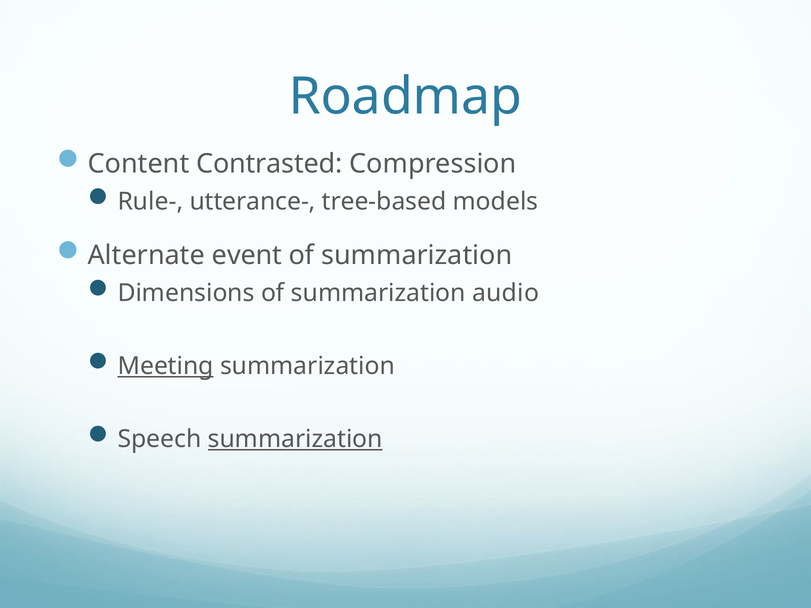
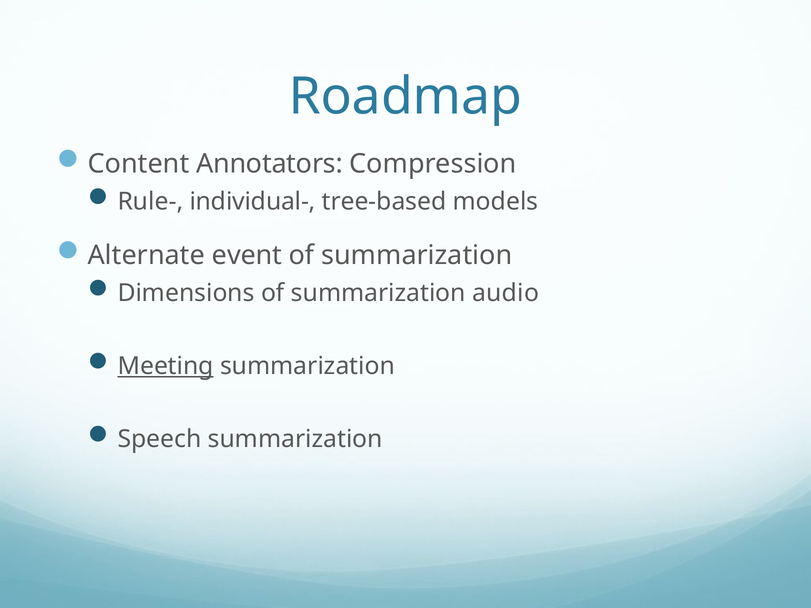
Contrasted: Contrasted -> Annotators (269, 164)
utterance-: utterance- -> individual- (253, 202)
summarization underline: present -> none (295, 439)
